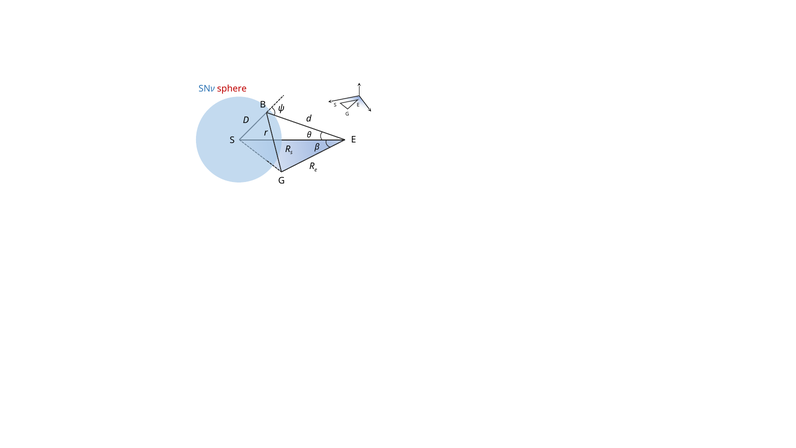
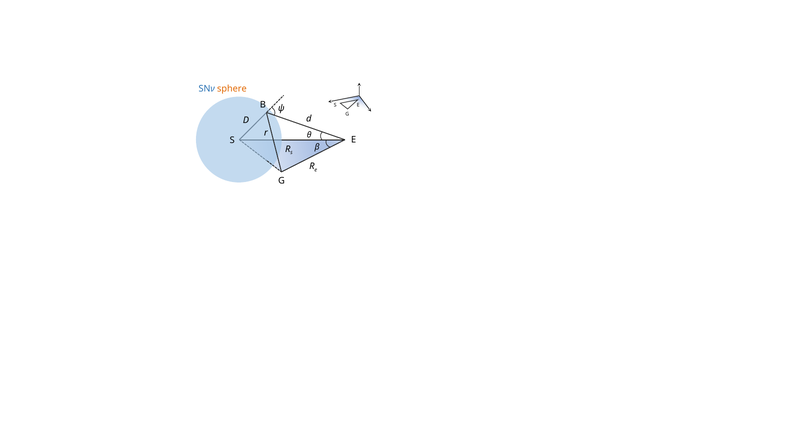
sphere colour: red -> orange (232, 89)
